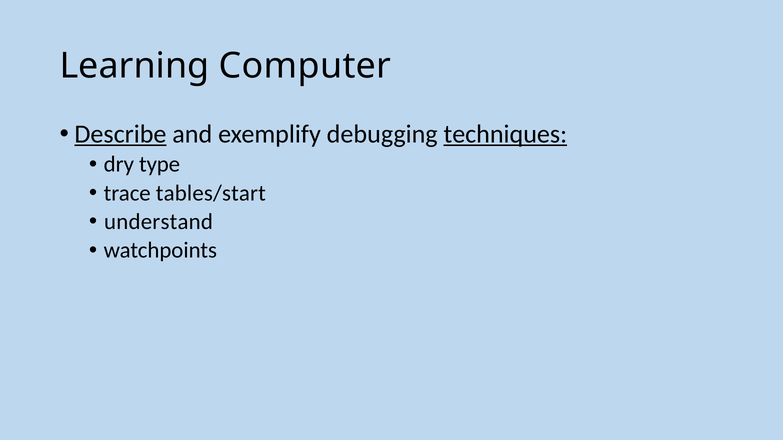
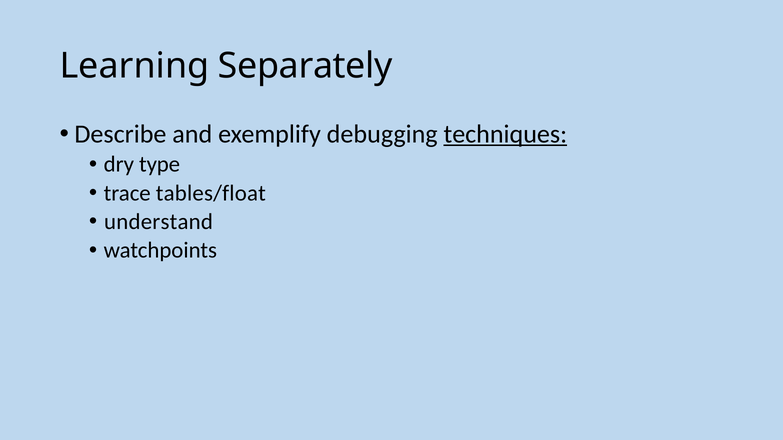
Computer: Computer -> Separately (305, 66)
Describe underline: present -> none (120, 134)
tables/start: tables/start -> tables/float (211, 193)
